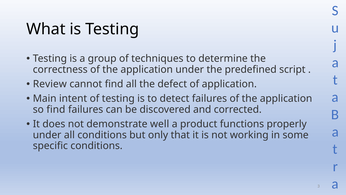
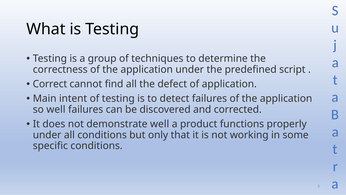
Review: Review -> Correct (50, 84)
so find: find -> well (56, 109)
